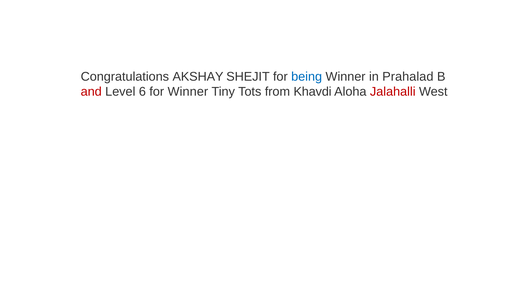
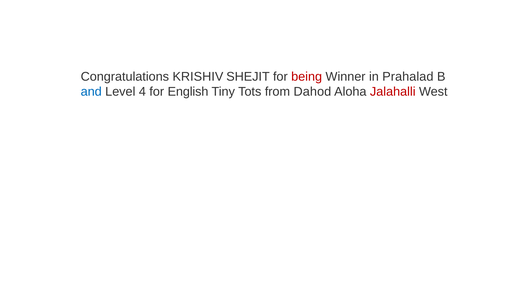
AKSHAY: AKSHAY -> KRISHIV (198, 77)
being colour: blue -> red (307, 77)
and colour: red -> blue (91, 92)
6: 6 -> 4 (142, 92)
for Winner: Winner -> English (188, 92)
Khavdi: Khavdi -> Dahod (312, 92)
